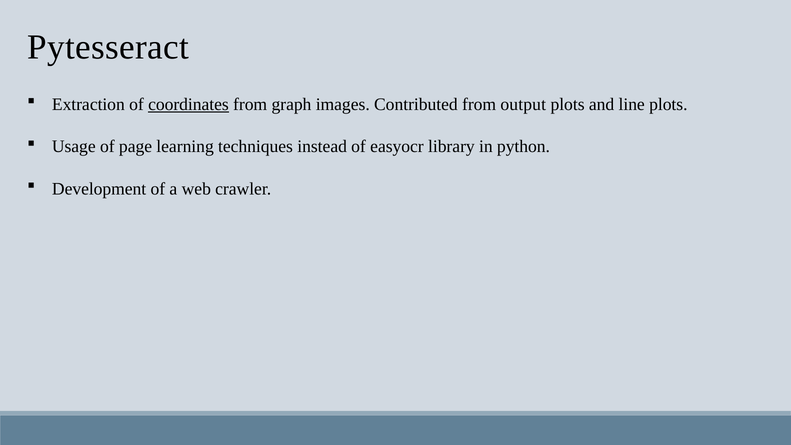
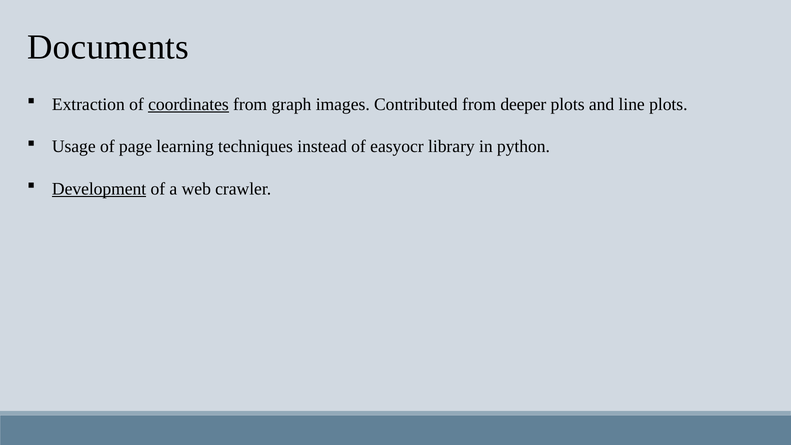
Pytesseract: Pytesseract -> Documents (108, 47)
output: output -> deeper (523, 105)
Development underline: none -> present (99, 189)
